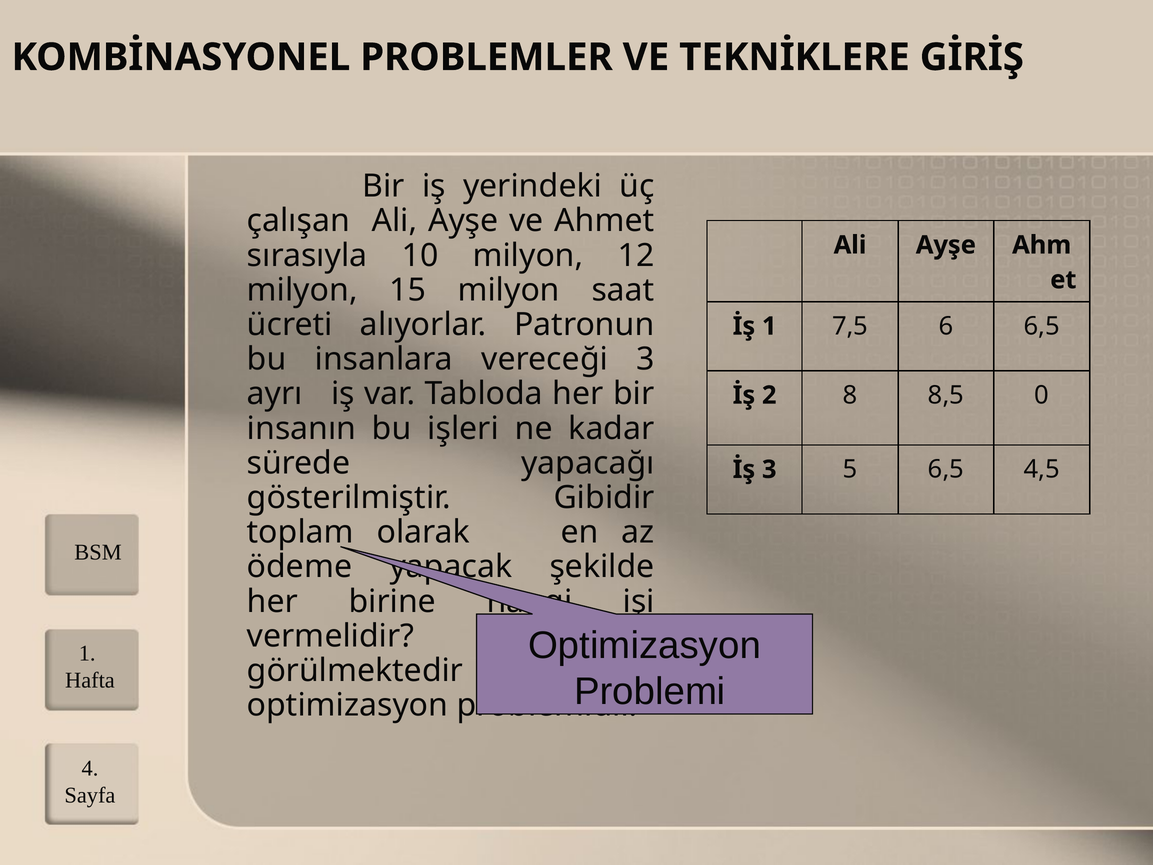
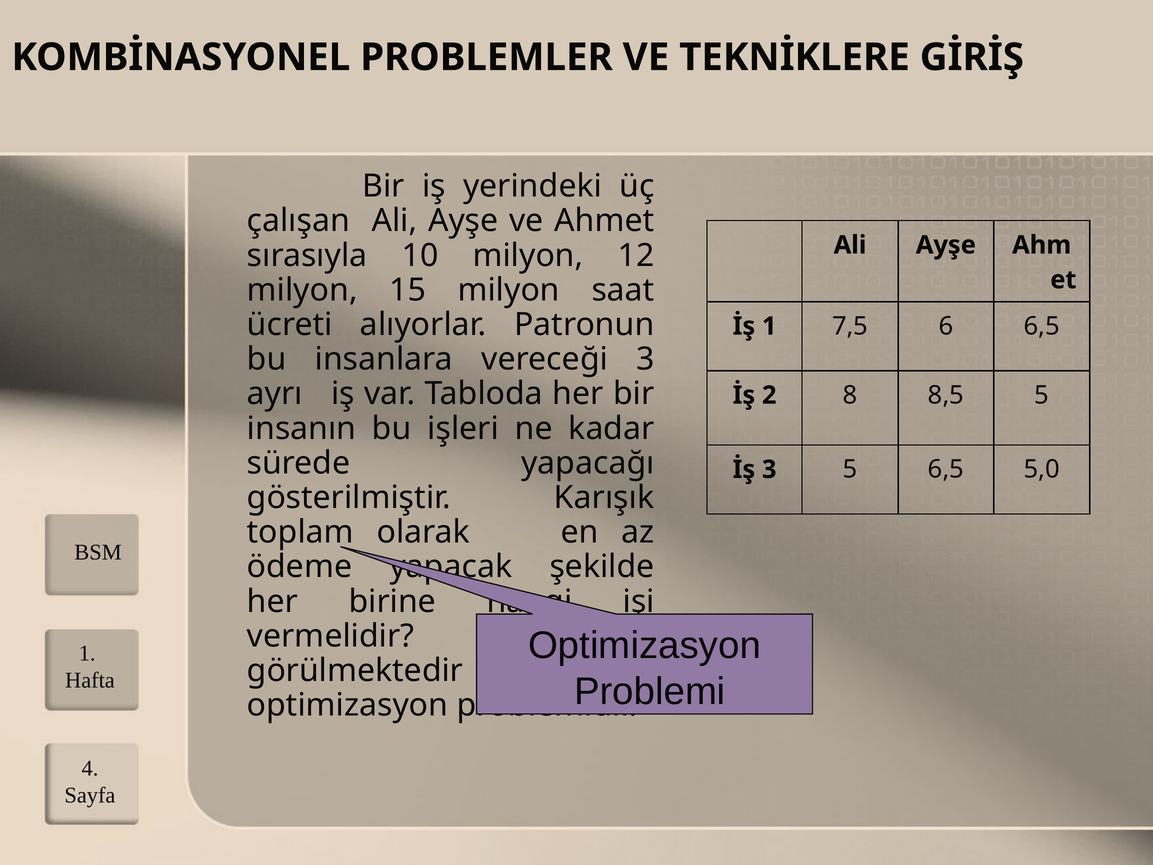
8,5 0: 0 -> 5 (1042, 395)
4,5: 4,5 -> 5,0 (1042, 469)
Gibidir: Gibidir -> Karışık (604, 498)
